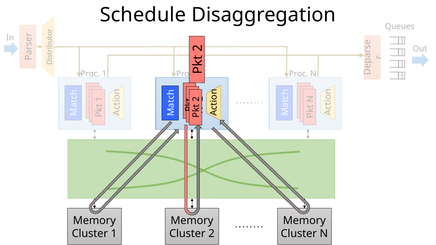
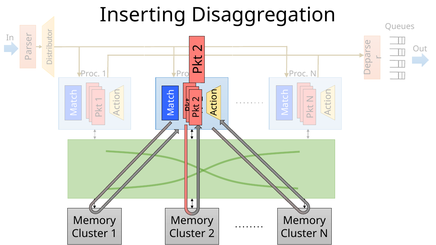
Schedule: Schedule -> Inserting (143, 15)
